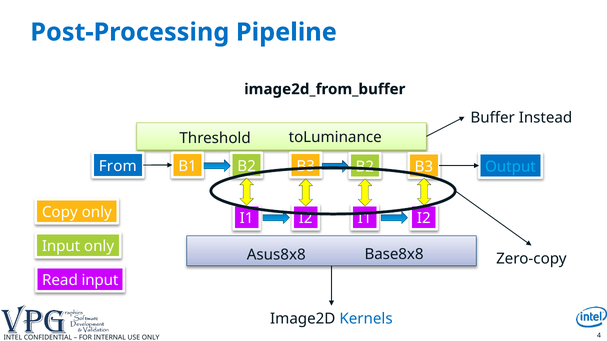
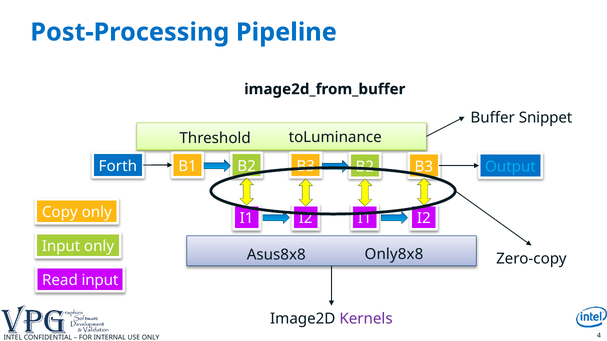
Instead: Instead -> Snippet (546, 118)
From: From -> Forth (118, 166)
Base8x8: Base8x8 -> Only8x8 (394, 255)
Kernels colour: blue -> purple (366, 319)
